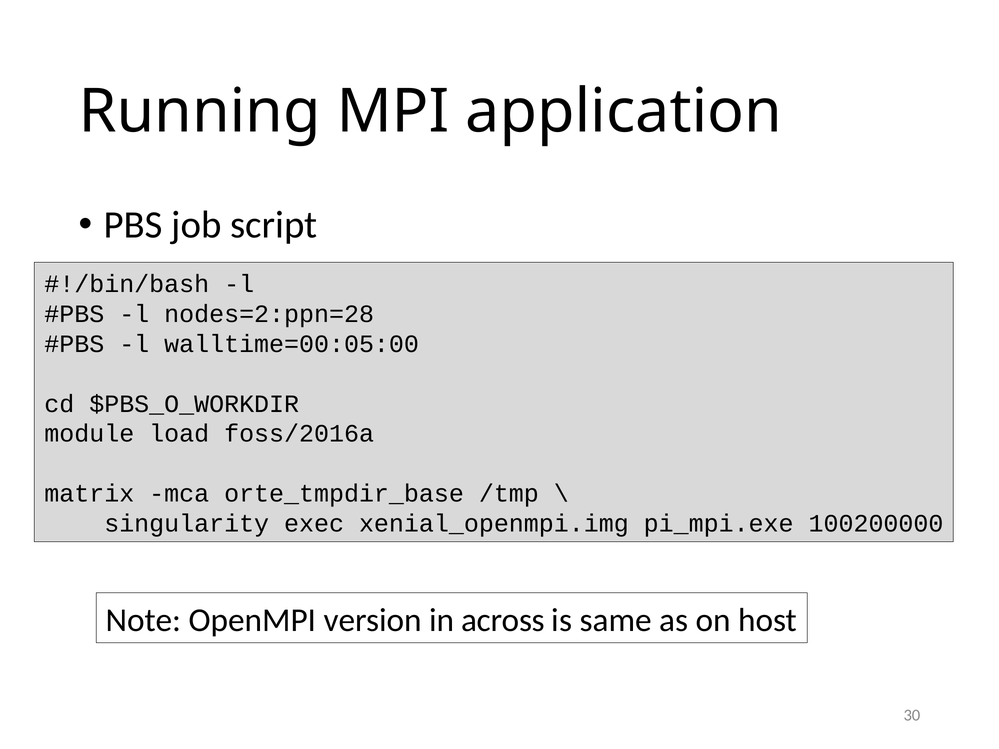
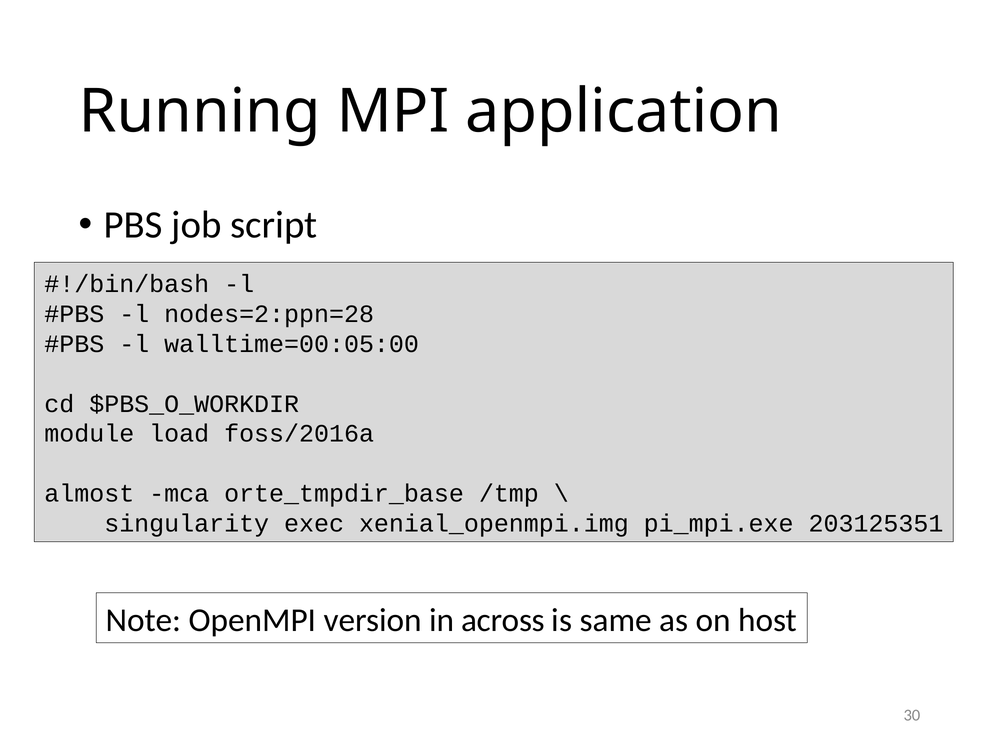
matrix: matrix -> almost (89, 494)
100200000: 100200000 -> 203125351 (876, 524)
